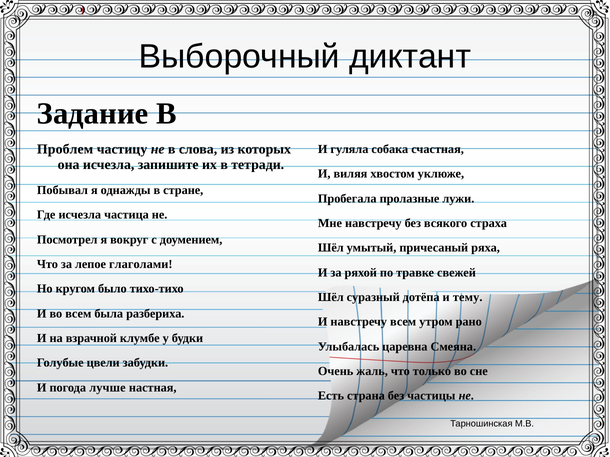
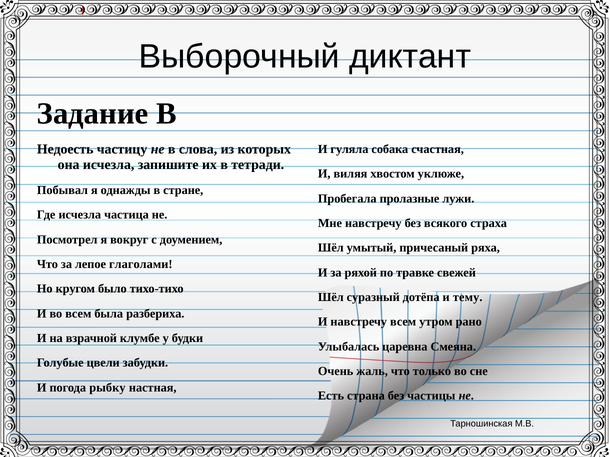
Проблем: Проблем -> Недоесть (65, 149)
лучше: лучше -> рыбку (107, 388)
